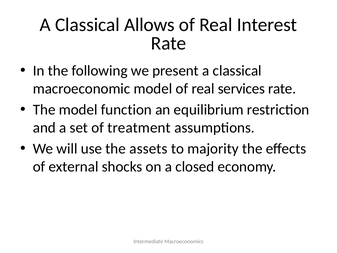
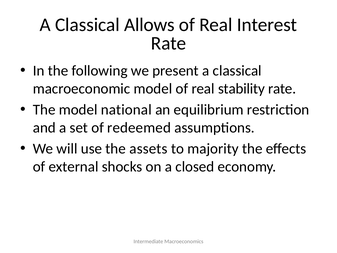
services: services -> stability (241, 89)
function: function -> national (126, 110)
treatment: treatment -> redeemed (139, 128)
